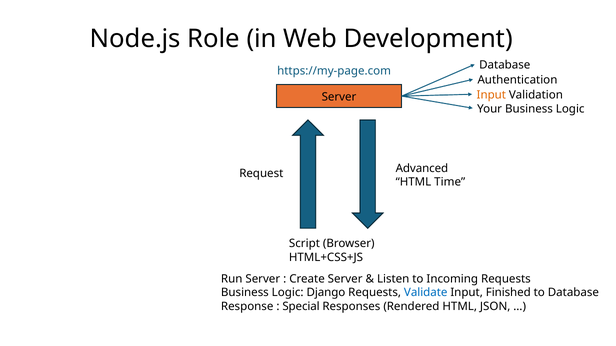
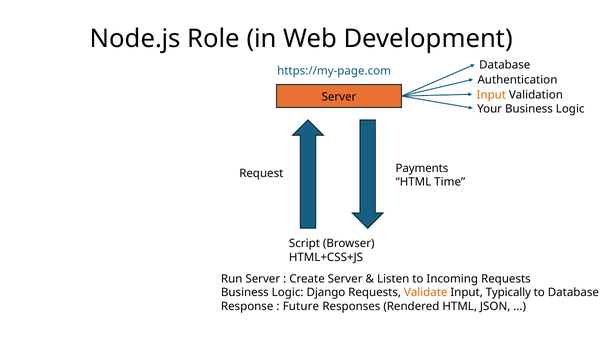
Advanced: Advanced -> Payments (422, 168)
Validate colour: blue -> orange (426, 293)
Finished: Finished -> Typically (508, 293)
Special: Special -> Future (301, 307)
